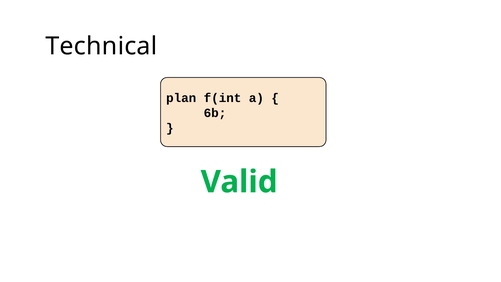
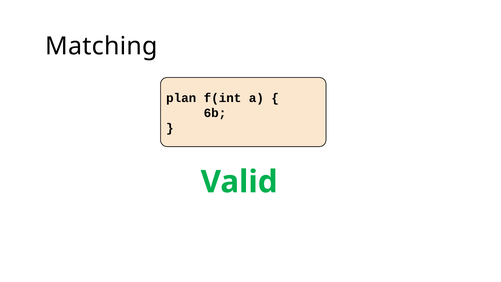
Technical: Technical -> Matching (101, 46)
